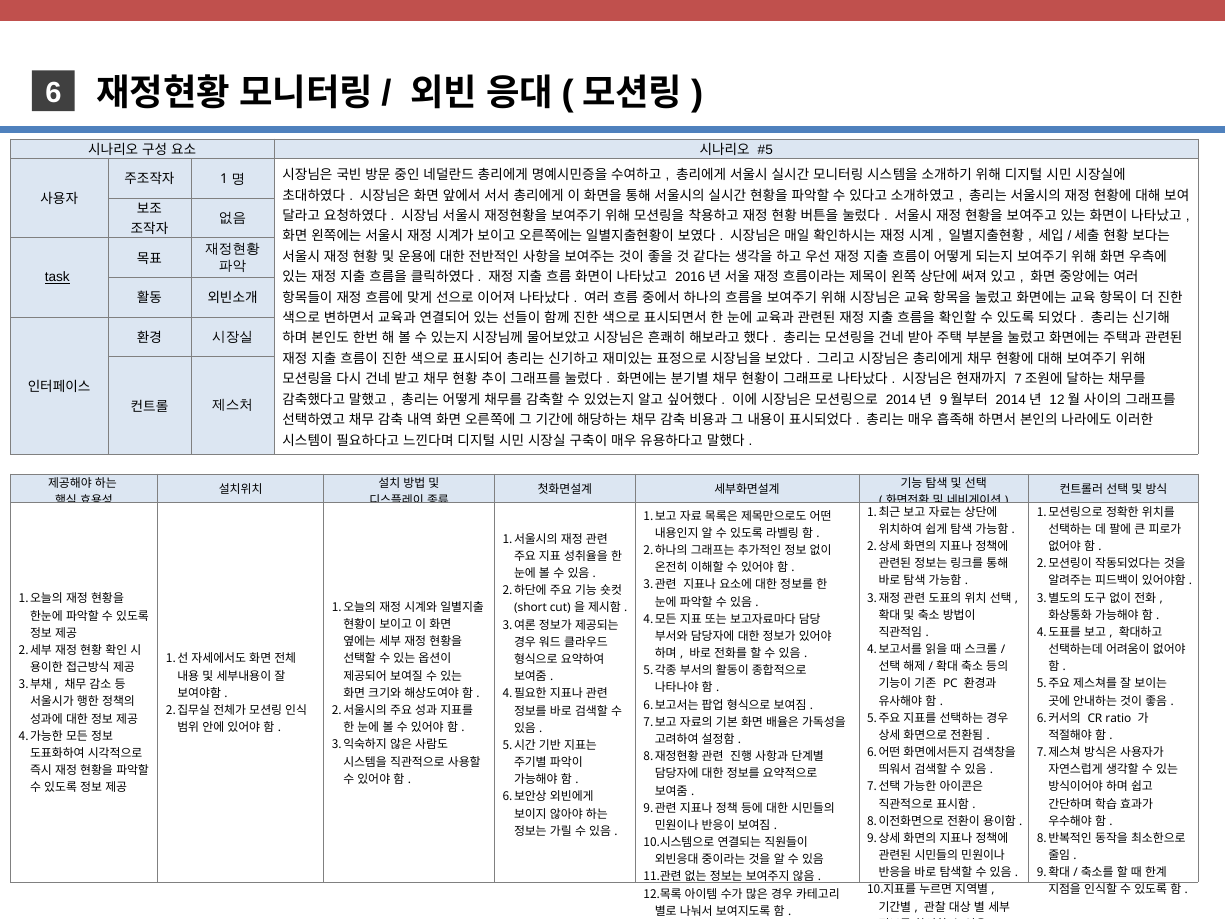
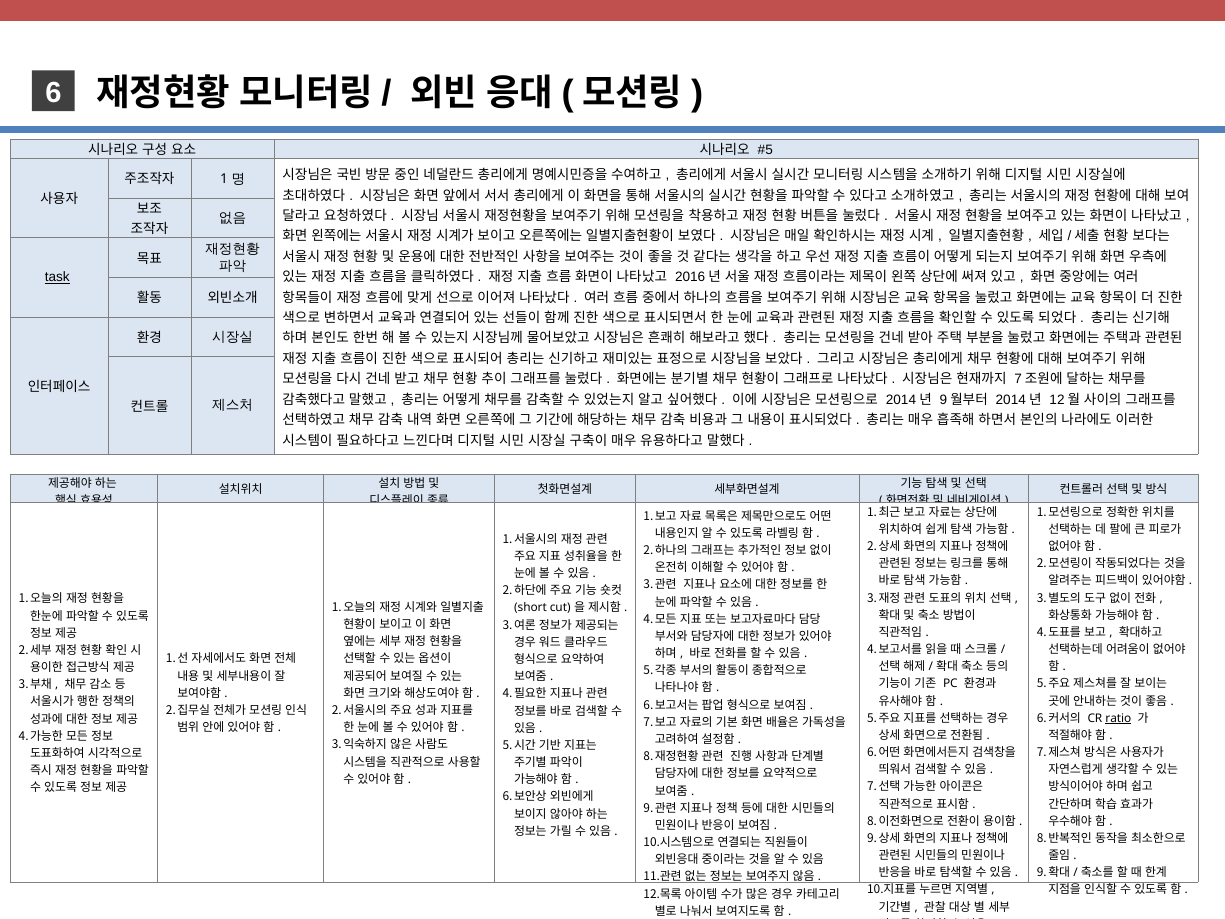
ratio underline: none -> present (1118, 718)
